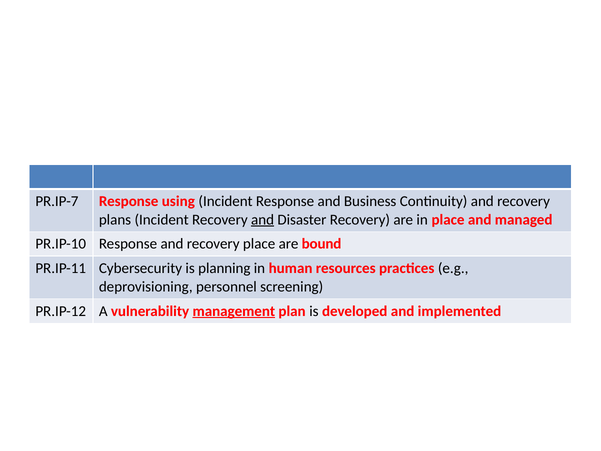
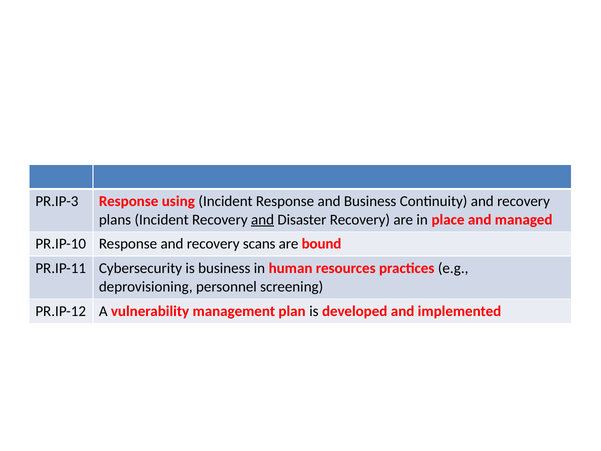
PR.IP-7: PR.IP-7 -> PR.IP-3 (57, 201)
recovery place: place -> scans (259, 244)
is planning: planning -> business (224, 268)
management underline: present -> none (234, 311)
